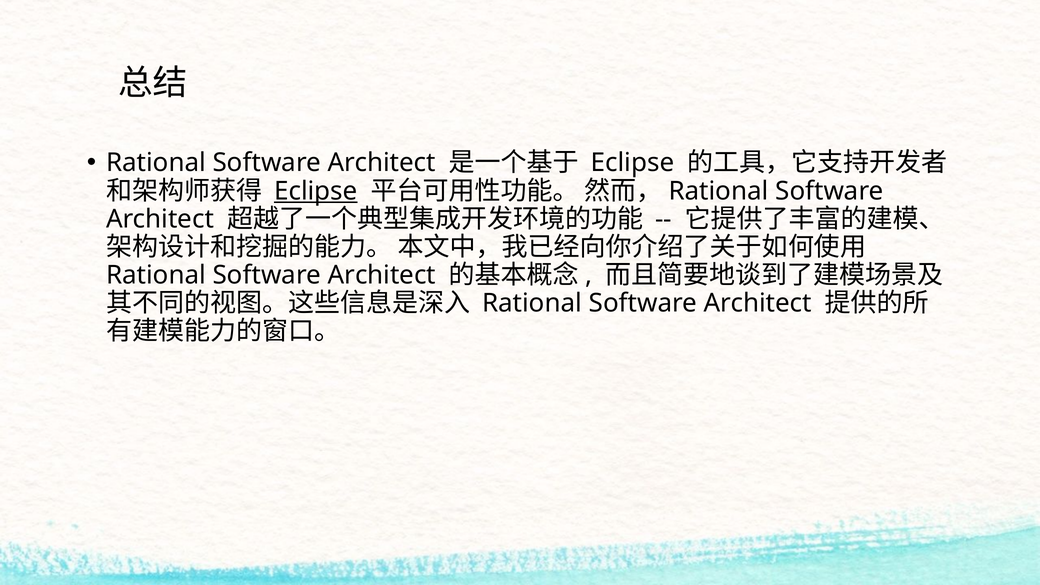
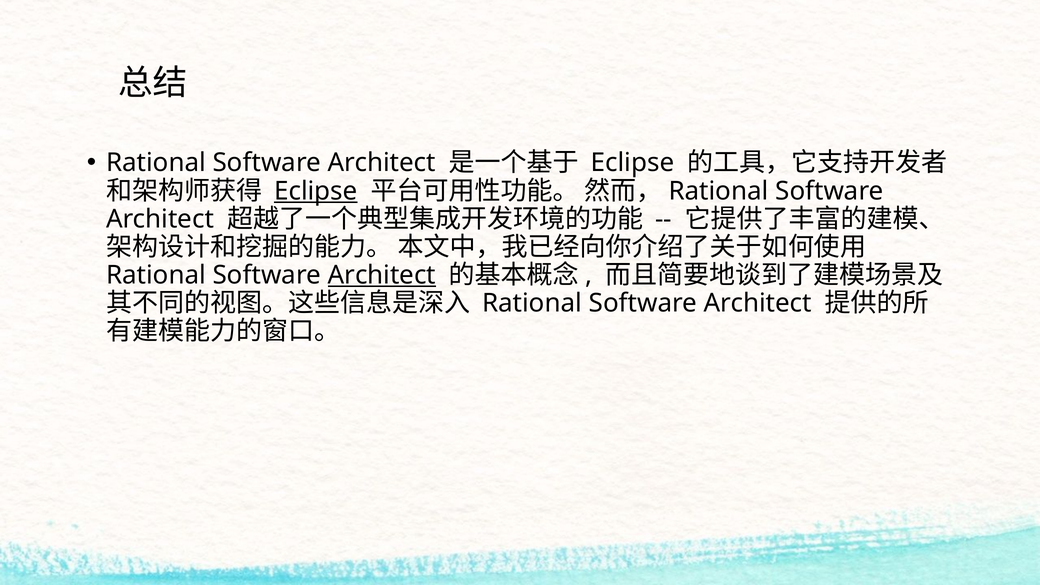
Architect underline: none -> present (382, 275)
